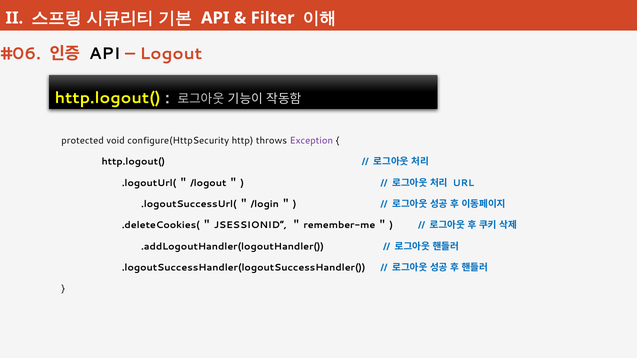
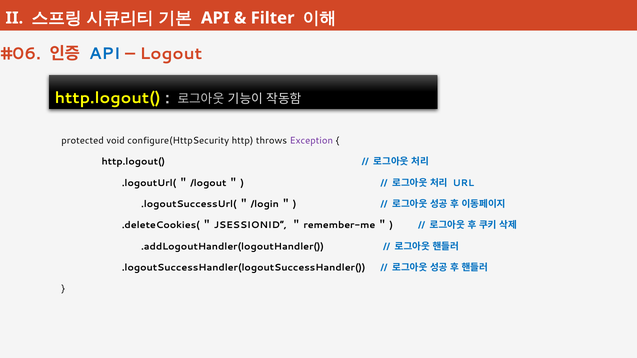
API colour: black -> blue (105, 54)
